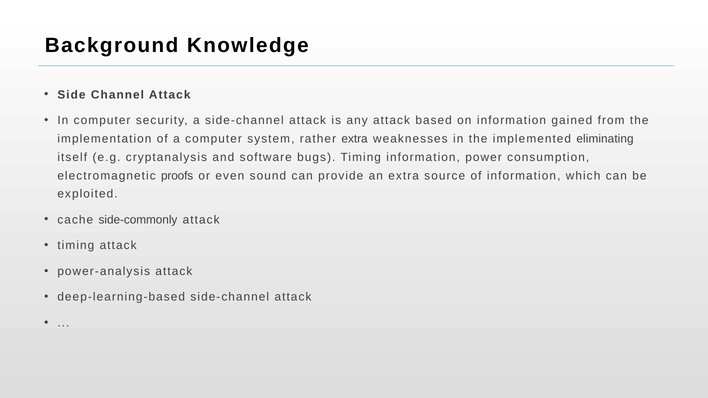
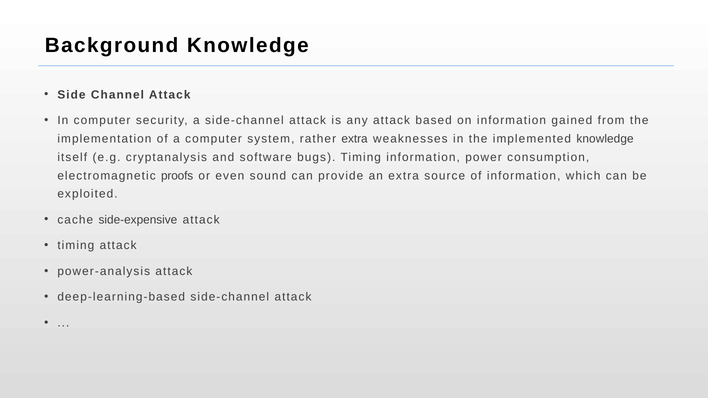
implemented eliminating: eliminating -> knowledge (605, 139)
side-commonly: side-commonly -> side-expensive (138, 220)
